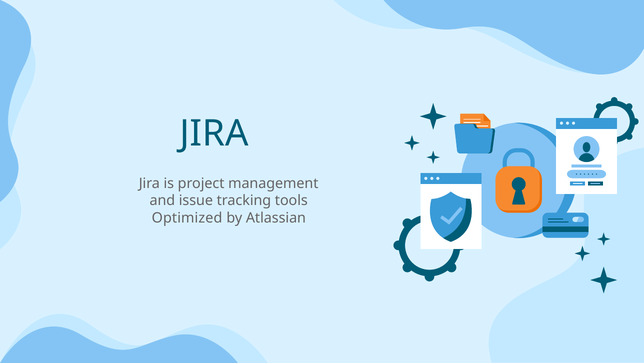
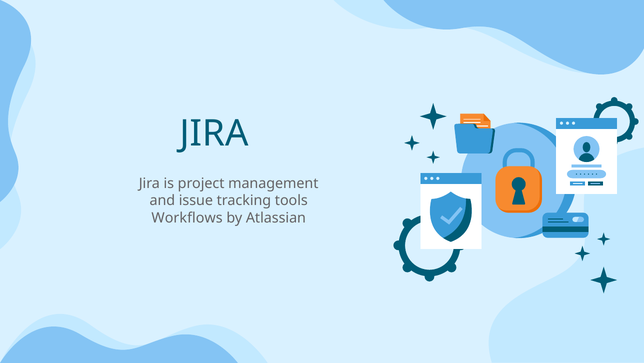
Optimized: Optimized -> Workflows (187, 217)
